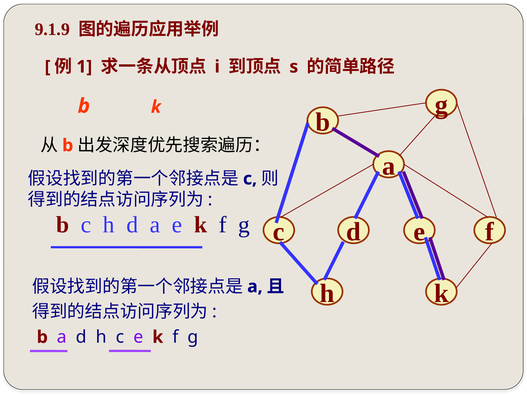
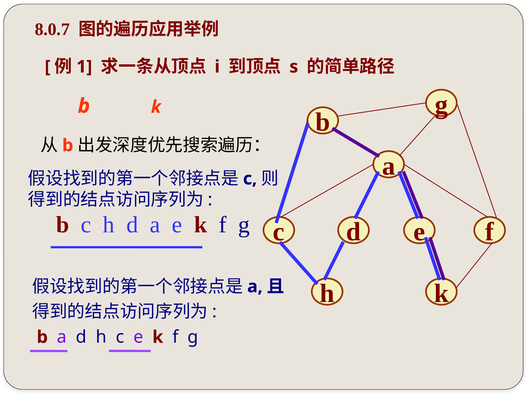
9.1.9: 9.1.9 -> 8.0.7 (52, 29)
